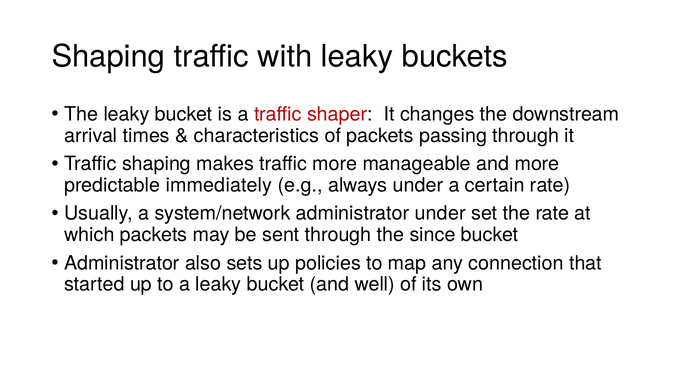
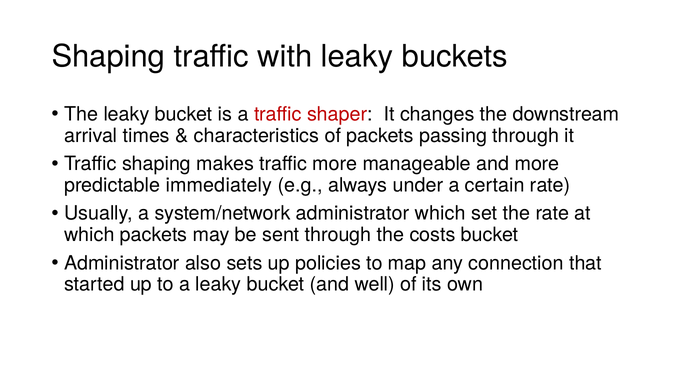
administrator under: under -> which (440, 214)
since: since -> costs (433, 235)
